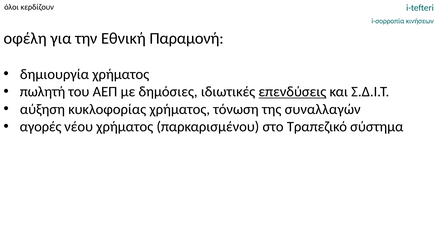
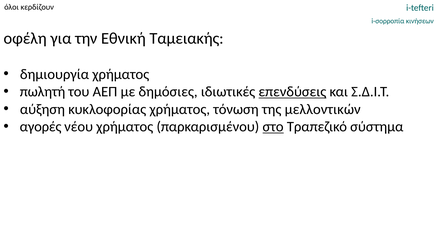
Παραμονή: Παραμονή -> Ταμειακής (187, 38)
συναλλαγών: συναλλαγών -> μελλοντικών (323, 109)
στο underline: none -> present (273, 127)
